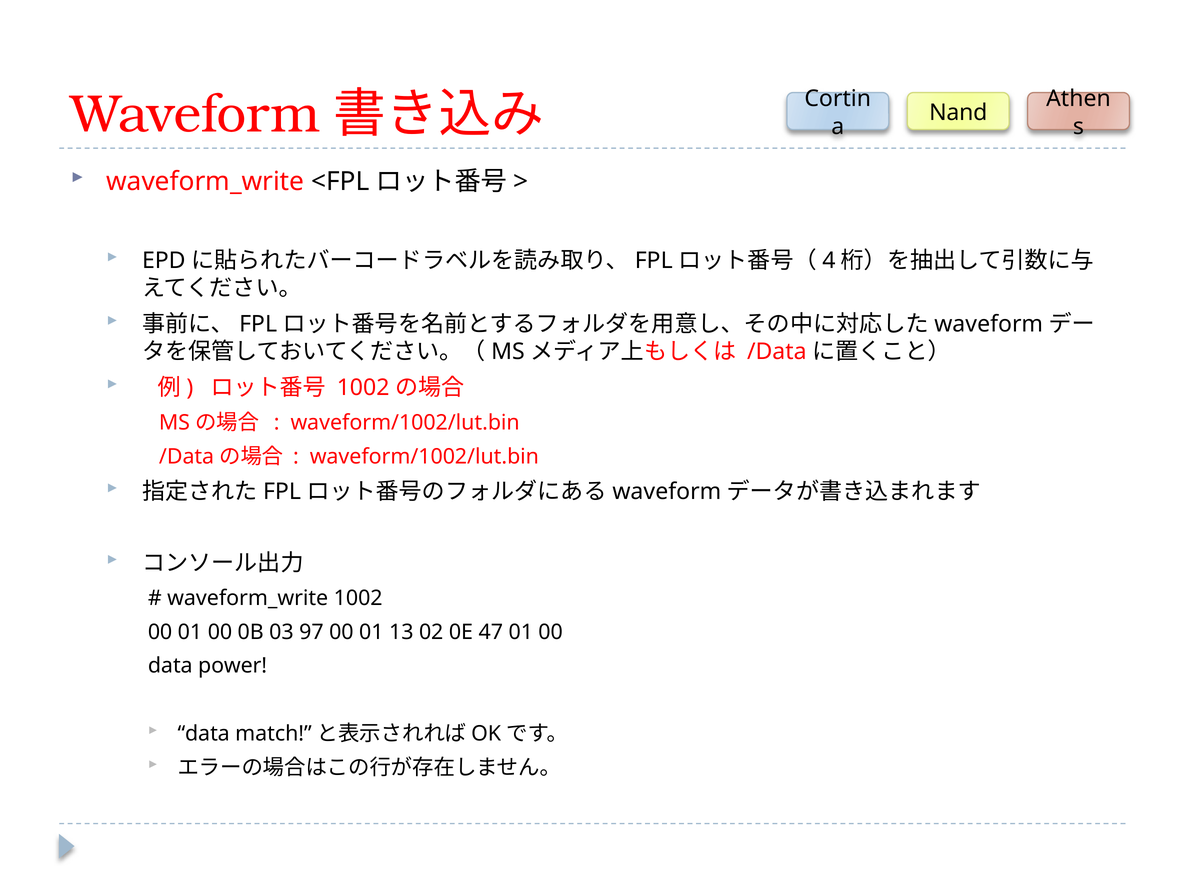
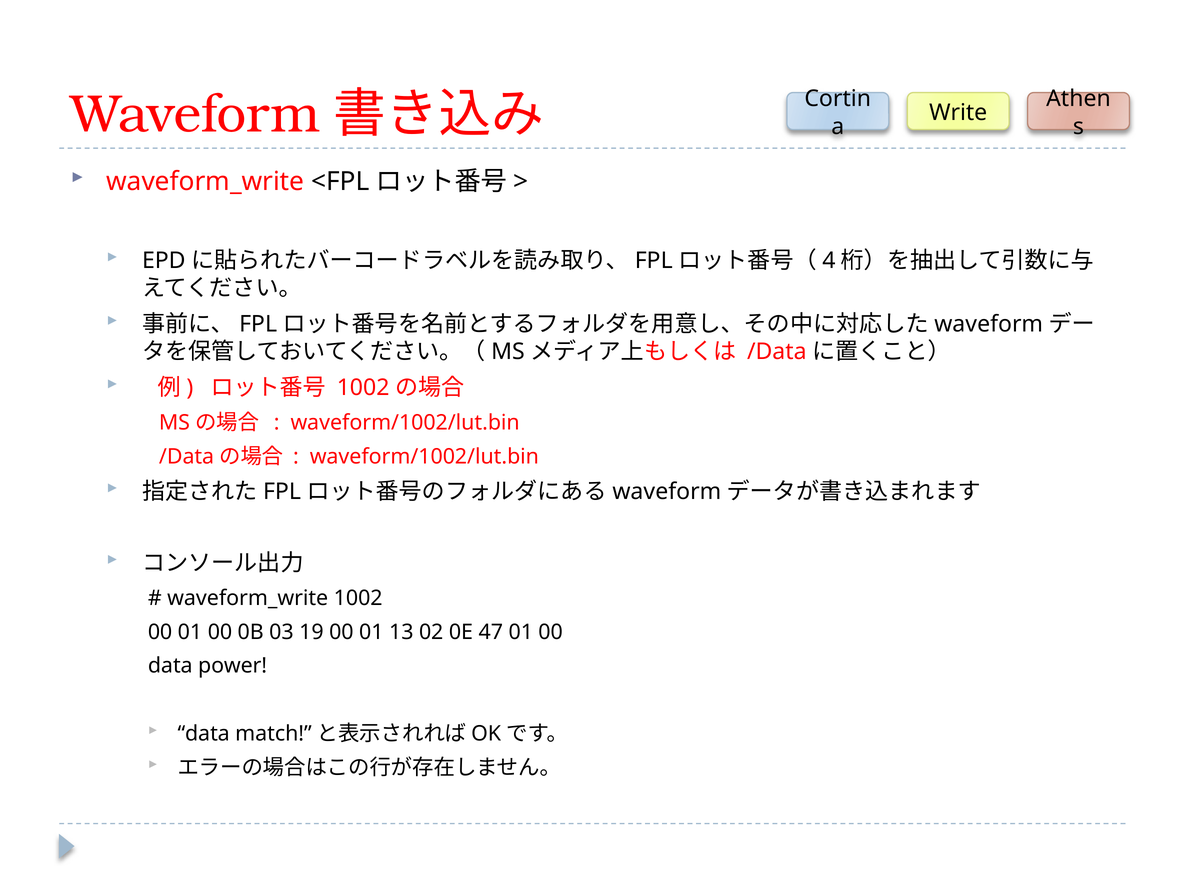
Nand: Nand -> Write (958, 113)
97: 97 -> 19 (311, 632)
